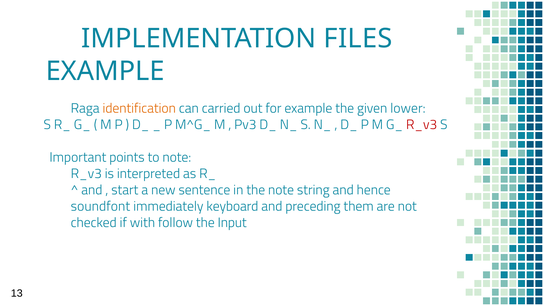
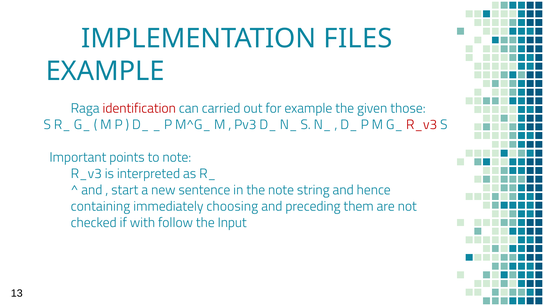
identification colour: orange -> red (139, 108)
lower: lower -> those (408, 108)
soundfont: soundfont -> containing (100, 206)
keyboard: keyboard -> choosing (232, 206)
